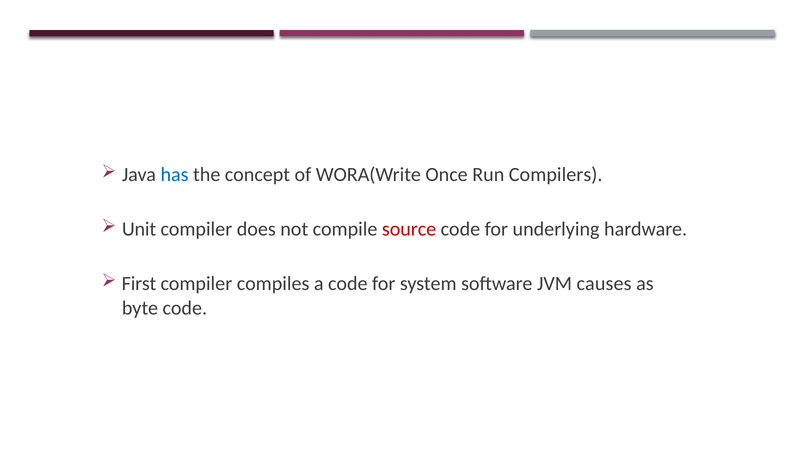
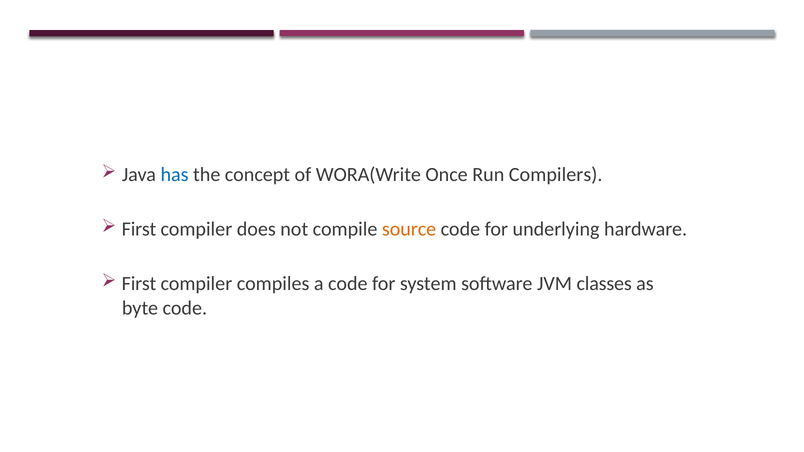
Unit: Unit -> First (139, 229)
source colour: red -> orange (409, 229)
causes: causes -> classes (604, 284)
